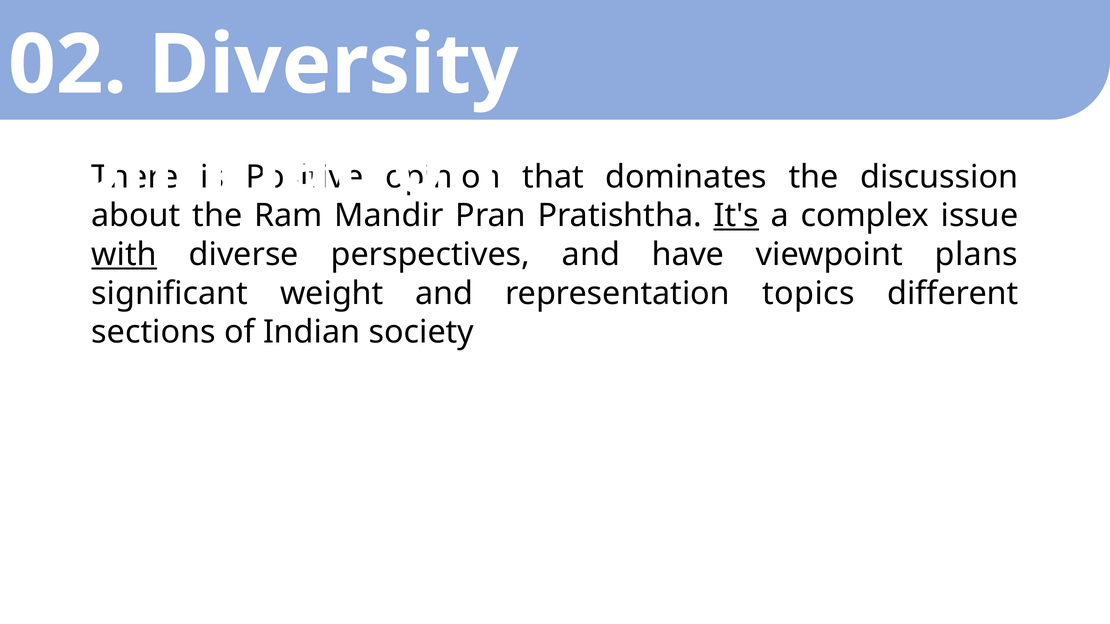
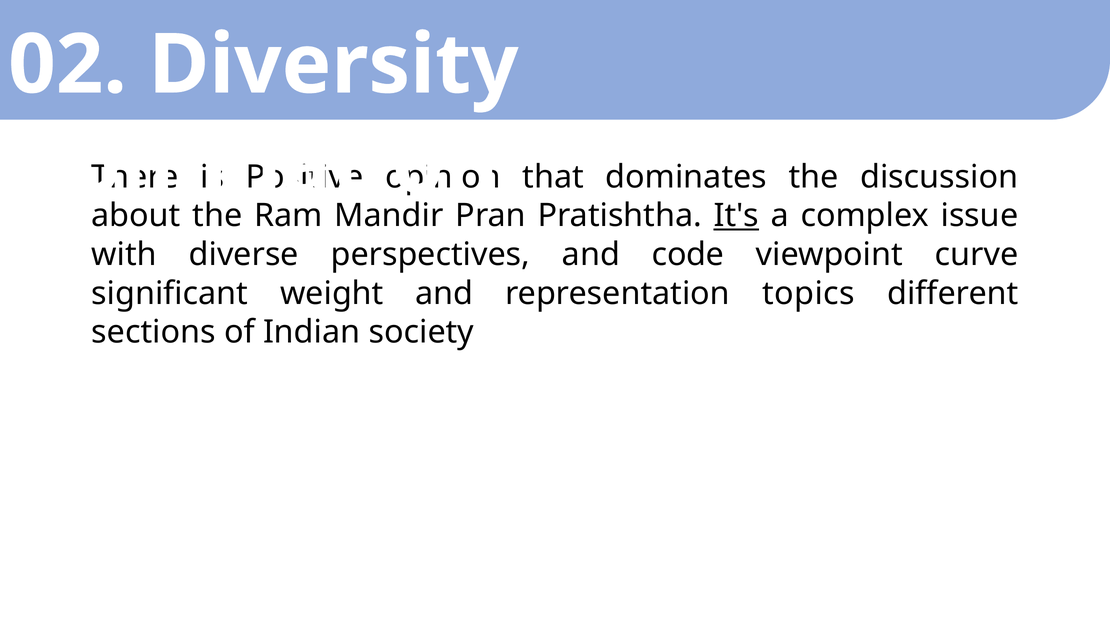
with underline: present -> none (124, 255)
have: have -> code (688, 255)
plans: plans -> curve (977, 255)
